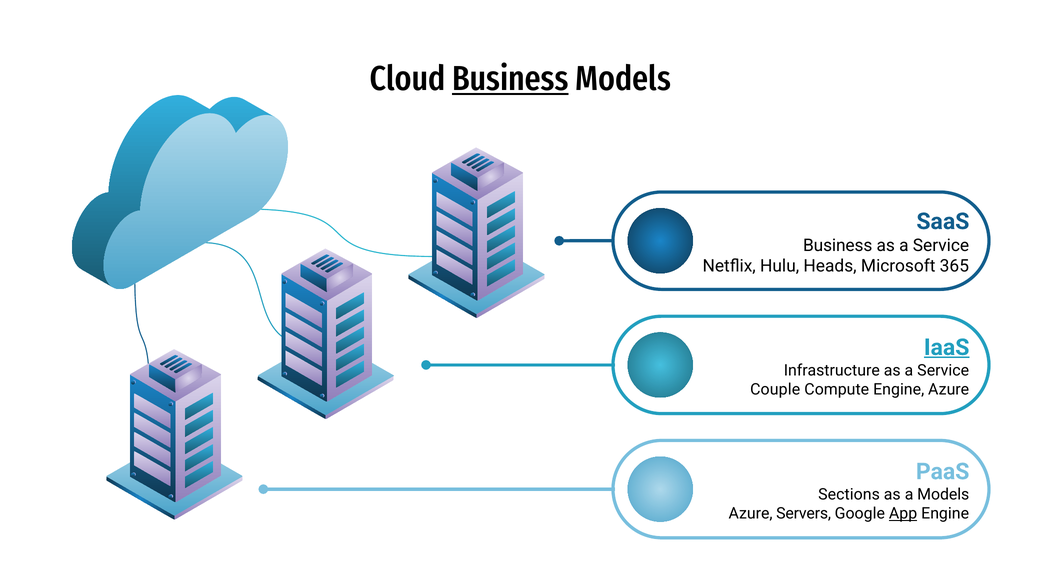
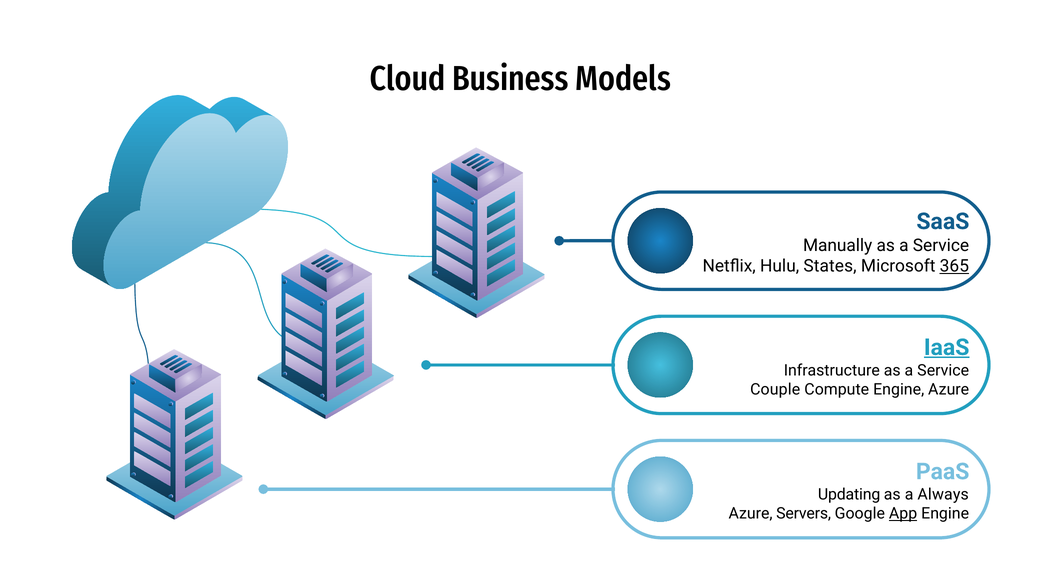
Business underline: present -> none (510, 79)
Business: Business -> Manually (838, 246)
Heads: Heads -> States (830, 266)
365 underline: none -> present (954, 266)
Sections: Sections -> Updating (849, 495)
a Models: Models -> Always (943, 495)
